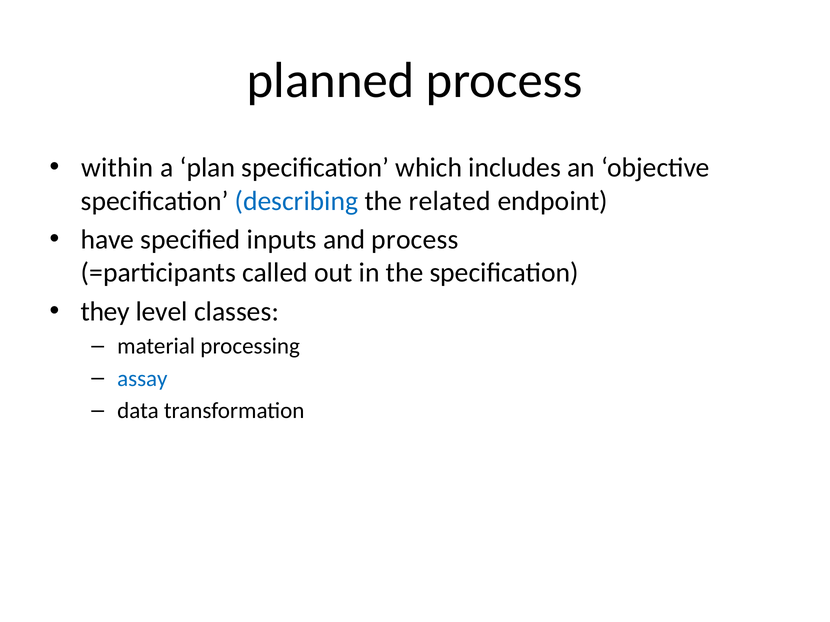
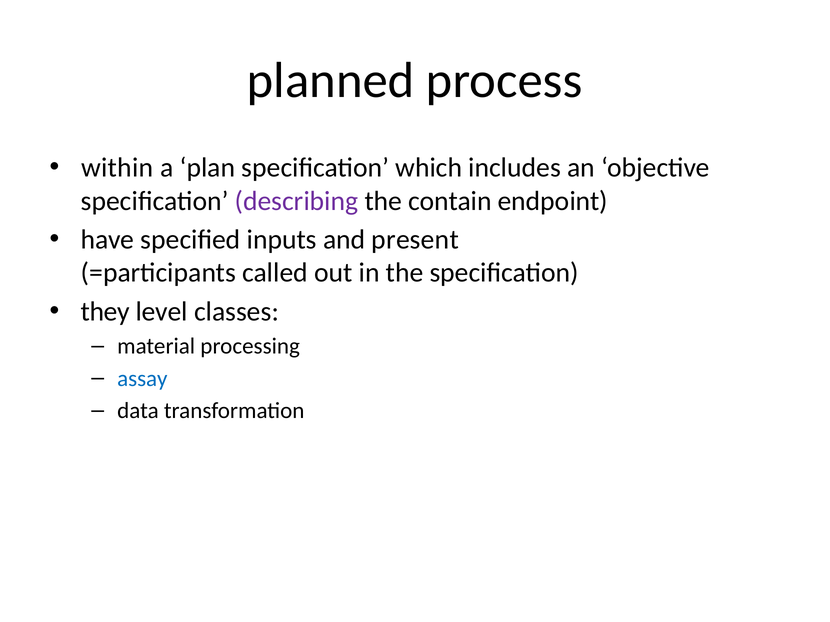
describing colour: blue -> purple (297, 201)
related: related -> contain (450, 201)
and process: process -> present (415, 240)
